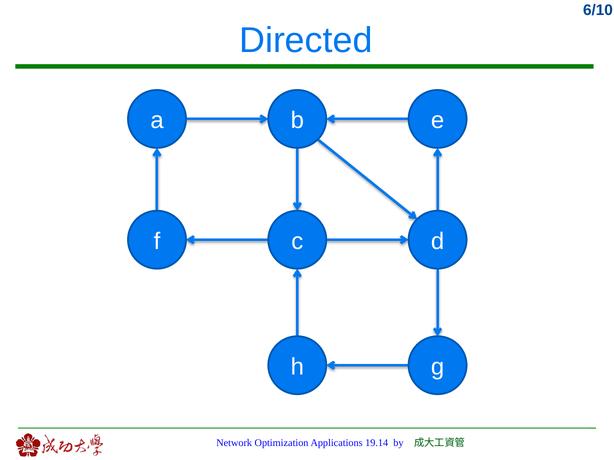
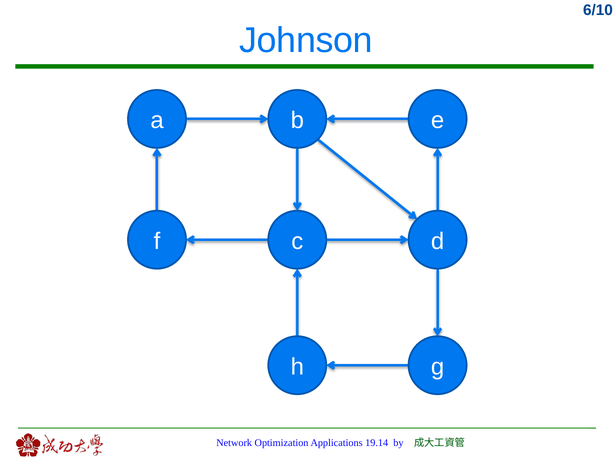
Directed: Directed -> Johnson (306, 40)
